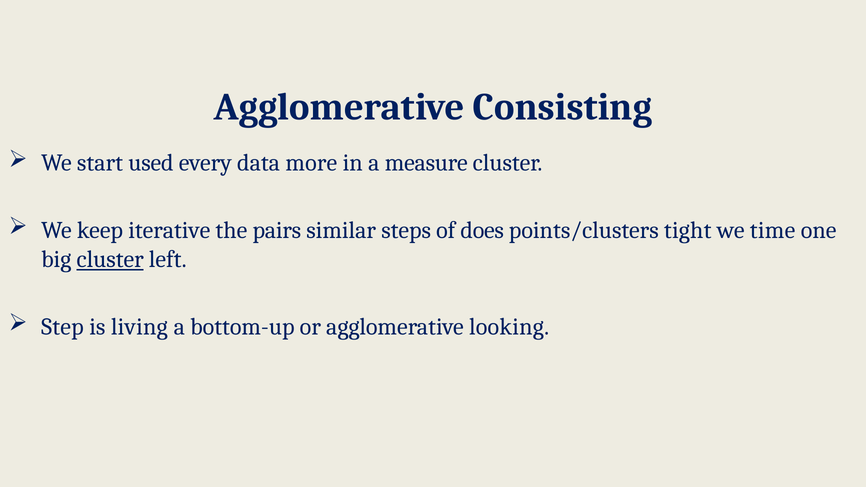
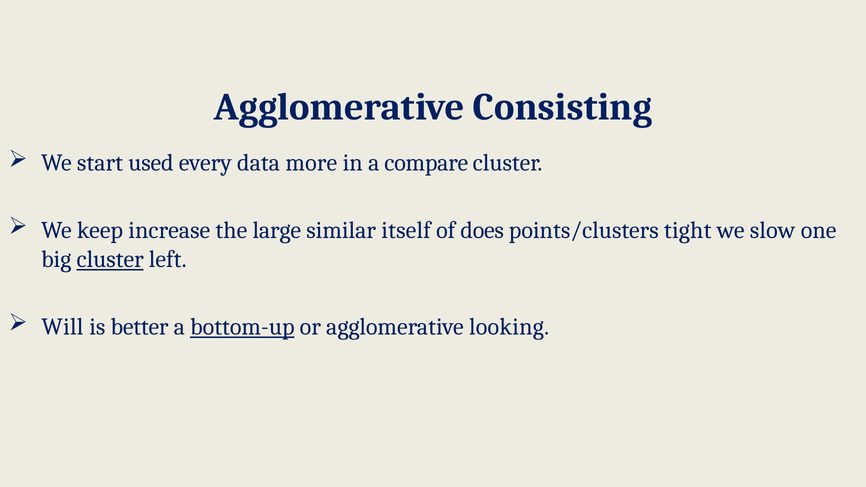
measure: measure -> compare (426, 163)
iterative: iterative -> increase (169, 230)
pairs: pairs -> large (277, 230)
steps: steps -> itself (406, 230)
time: time -> slow (773, 230)
Step: Step -> Will (62, 327)
living: living -> better (140, 327)
bottom-up underline: none -> present (242, 327)
